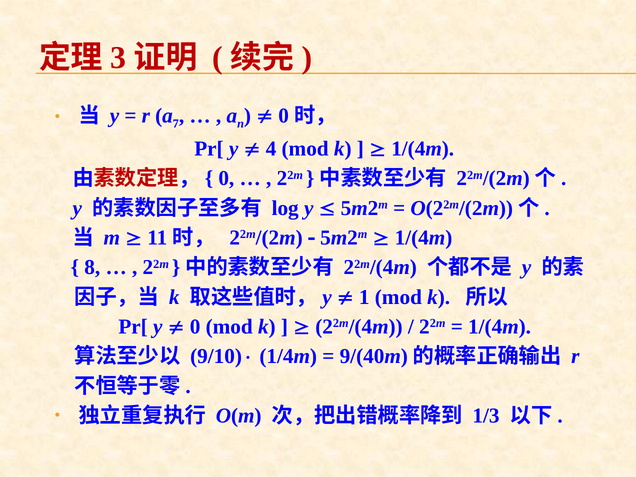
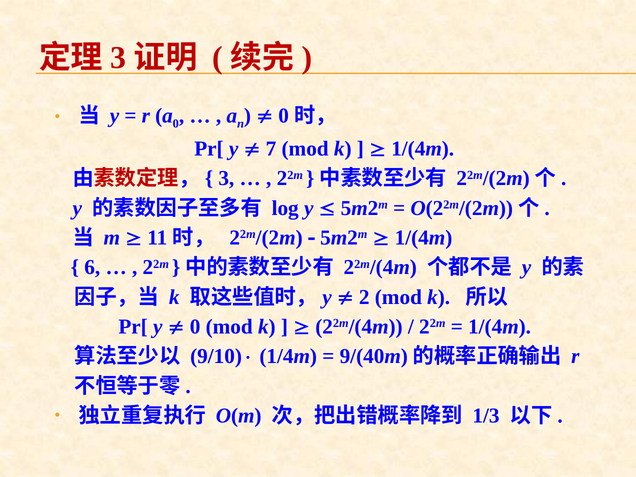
7: 7 -> 0 (176, 124)
4: 4 -> 7 (271, 149)
0: 0 -> 3 (226, 178)
8: 8 -> 6 (92, 267)
1: 1 -> 2 (364, 297)
